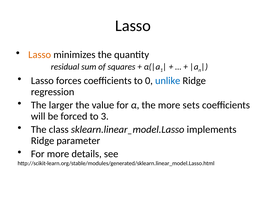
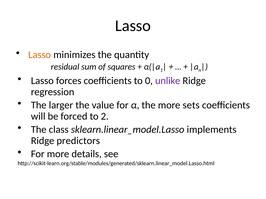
unlike colour: blue -> purple (168, 81)
3: 3 -> 2 (105, 117)
parameter: parameter -> predictors (78, 141)
